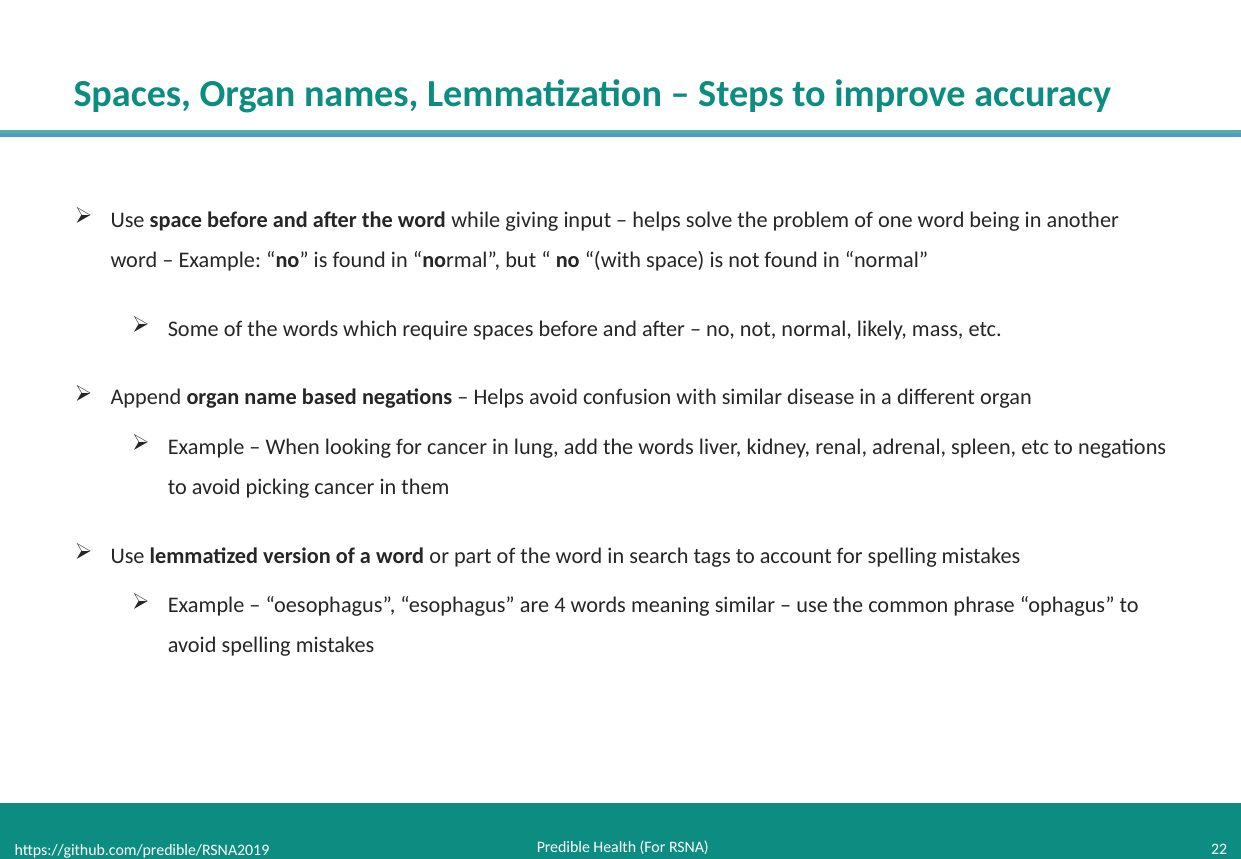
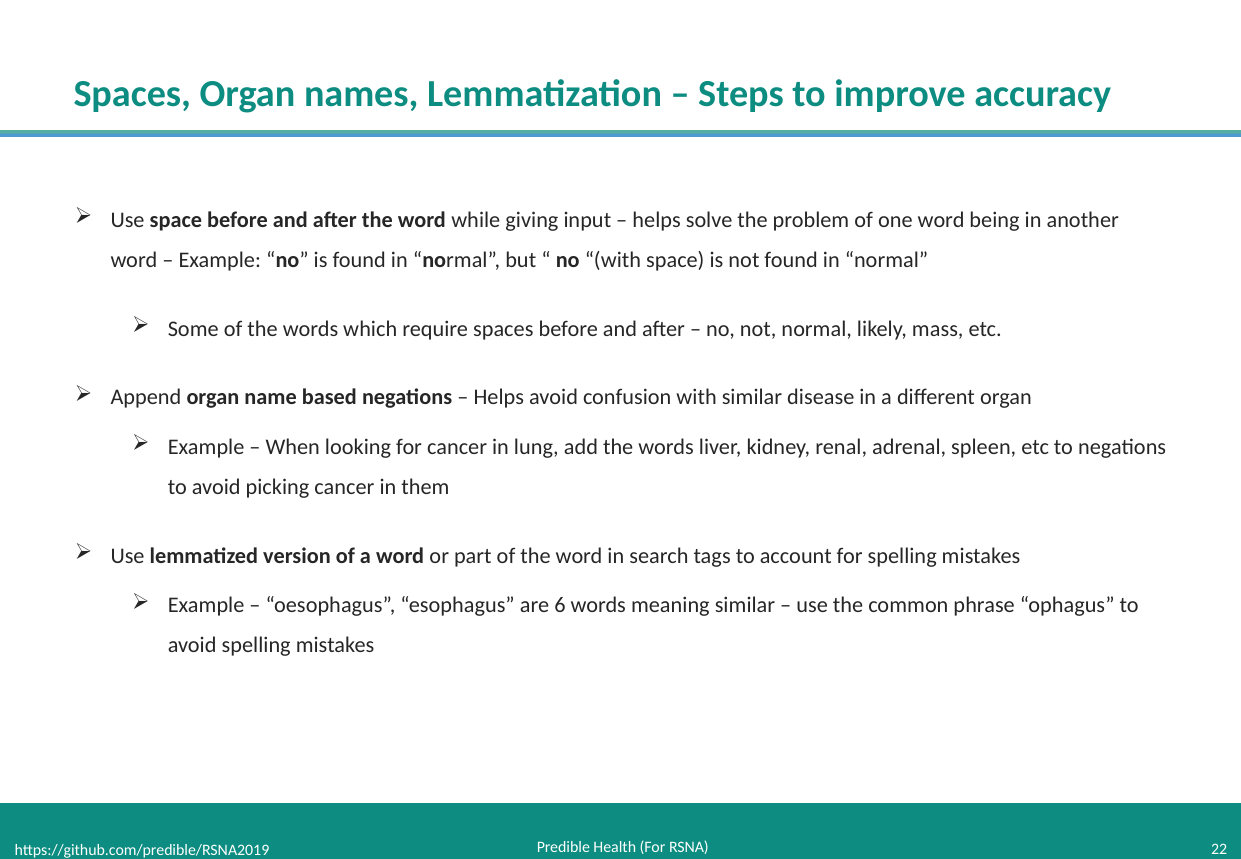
4: 4 -> 6 (560, 606)
